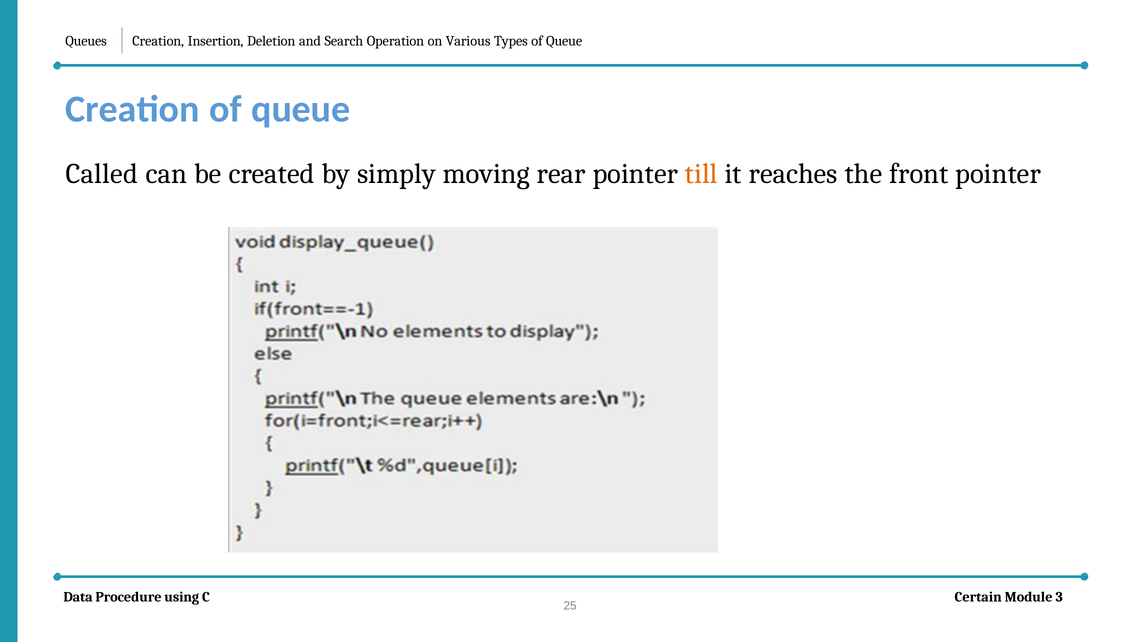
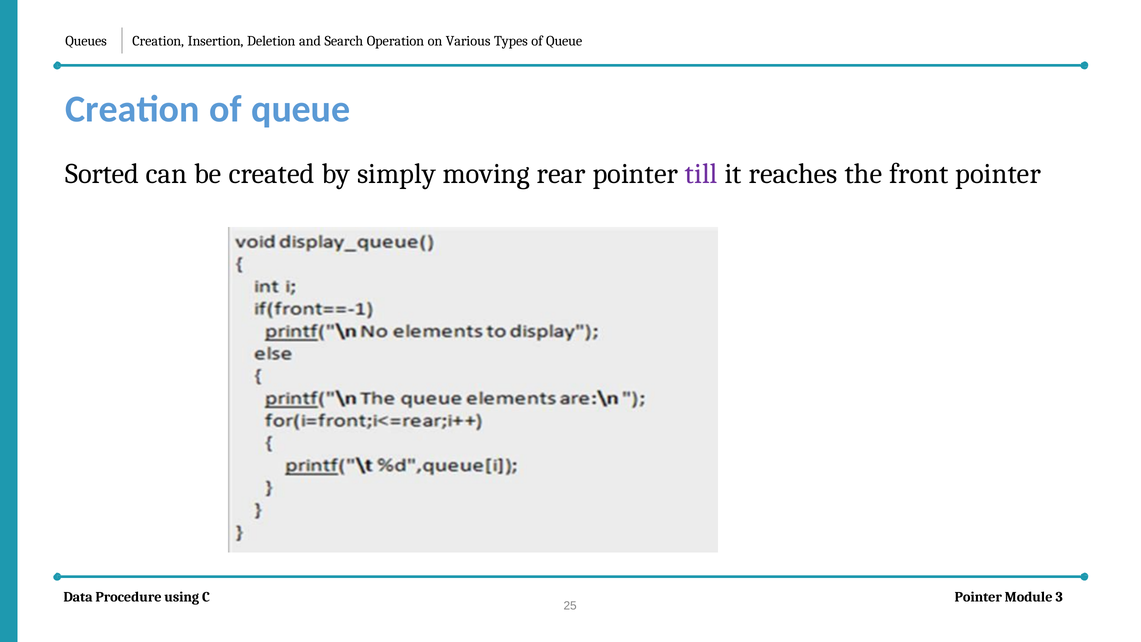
Called: Called -> Sorted (102, 174)
till colour: orange -> purple (701, 174)
C Certain: Certain -> Pointer (978, 597)
